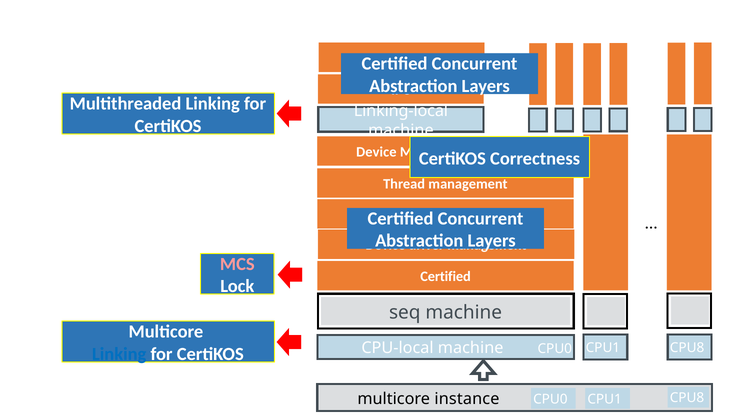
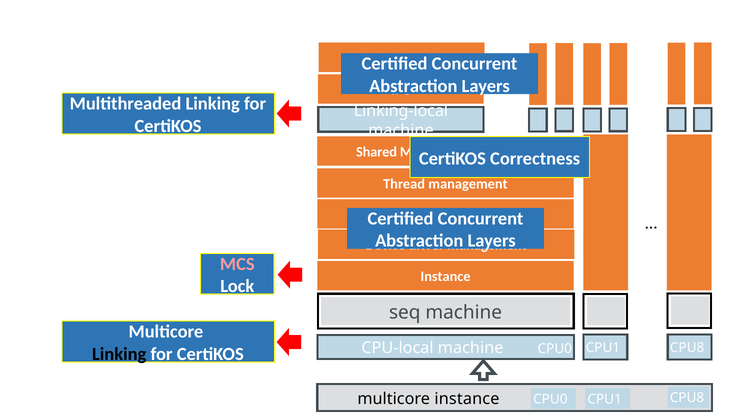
Device: Device -> Shared (376, 152)
Certified: Certified -> Instance (445, 277)
Linking colour: blue -> black (119, 354)
